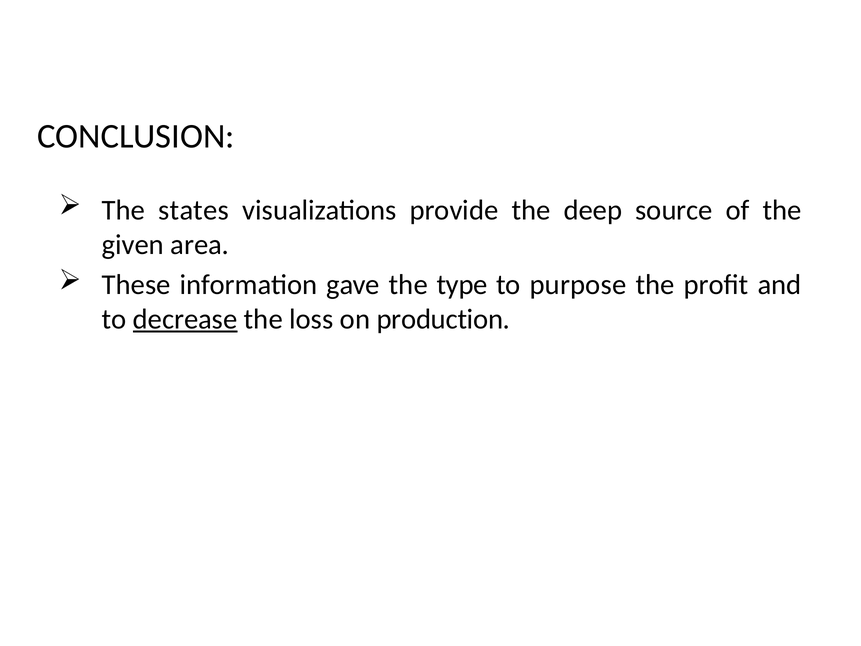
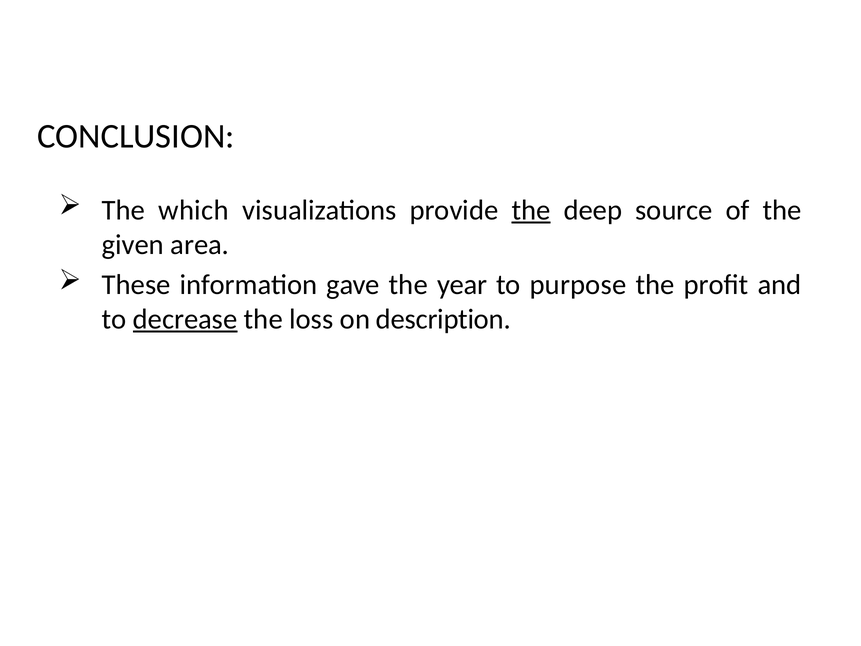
states: states -> which (194, 210)
the underline: none -> present (531, 210)
type: type -> year (462, 285)
production: production -> description (443, 319)
